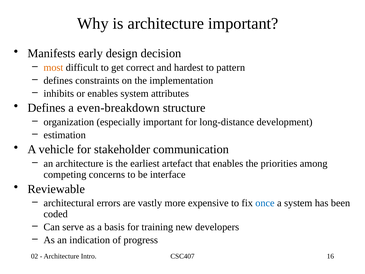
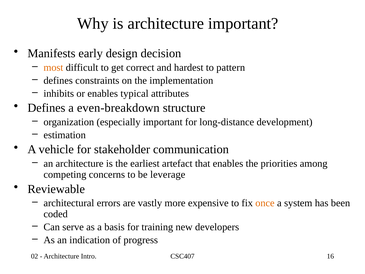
enables system: system -> typical (134, 93)
interface: interface -> leverage (168, 174)
once colour: blue -> orange (265, 203)
